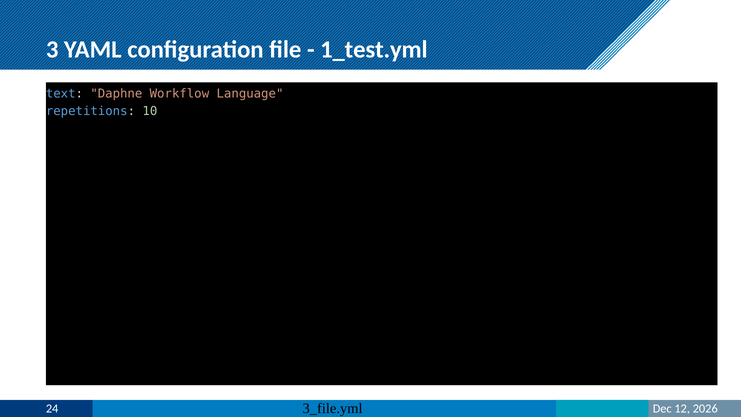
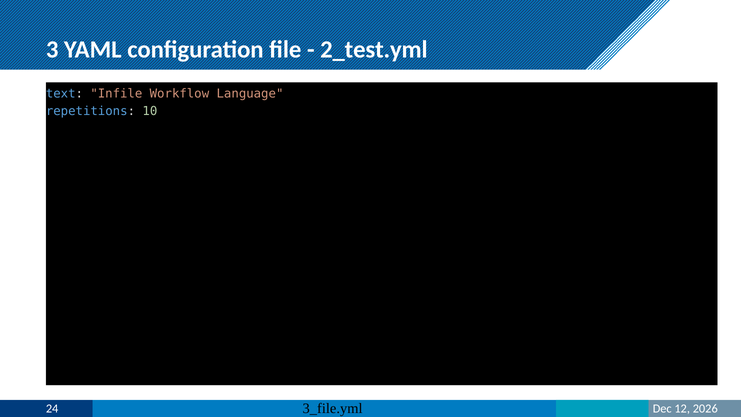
1_test.yml: 1_test.yml -> 2_test.yml (374, 49)
Daphne: Daphne -> Infile (116, 94)
